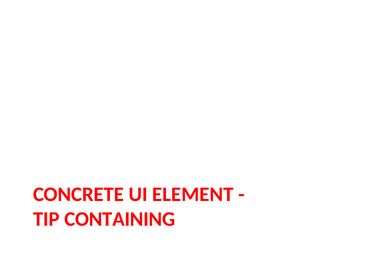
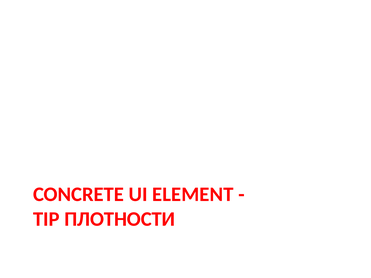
CONTAINING: CONTAINING -> ПЛОТНОСТИ (120, 219)
